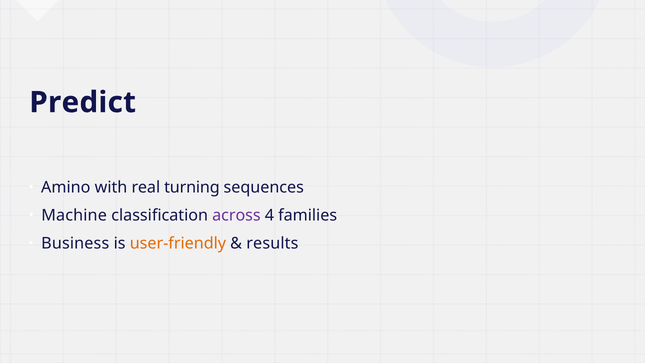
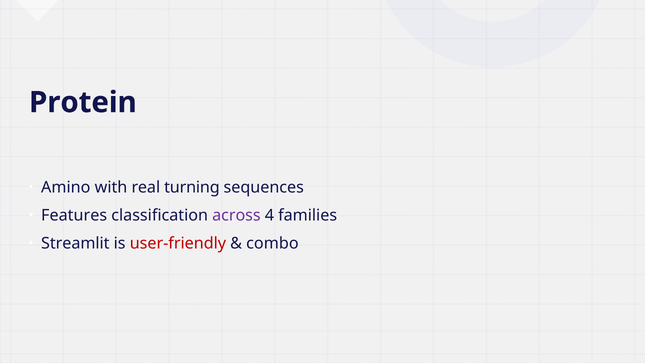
Predict: Predict -> Protein (83, 102)
Machine: Machine -> Features (74, 215)
Business: Business -> Streamlit (75, 243)
user-friendly colour: orange -> red (178, 243)
results: results -> combo (272, 243)
